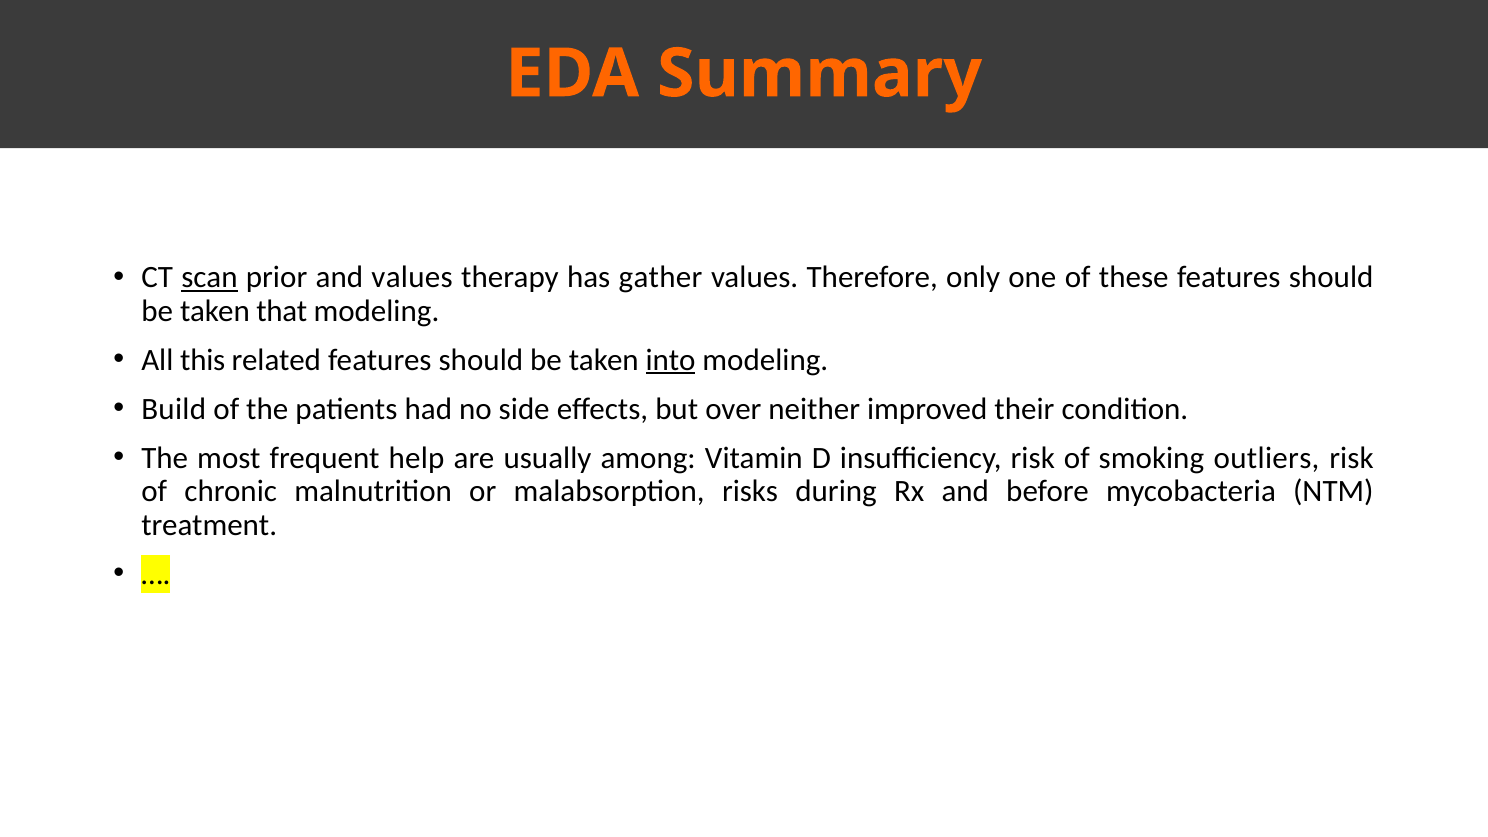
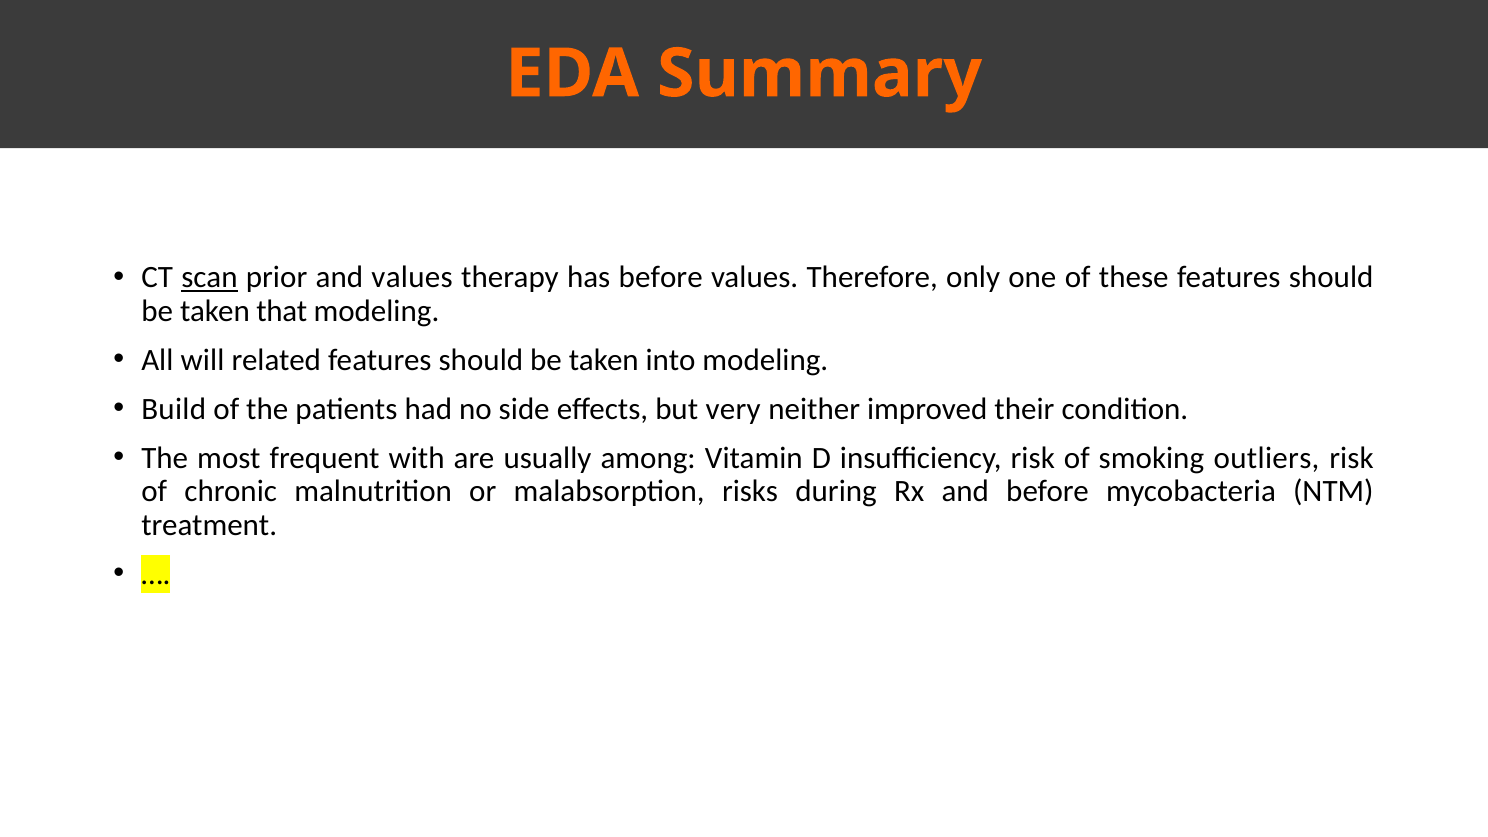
has gather: gather -> before (661, 277)
this: this -> will (202, 360)
into underline: present -> none (671, 360)
over: over -> very (733, 409)
help: help -> with (417, 458)
